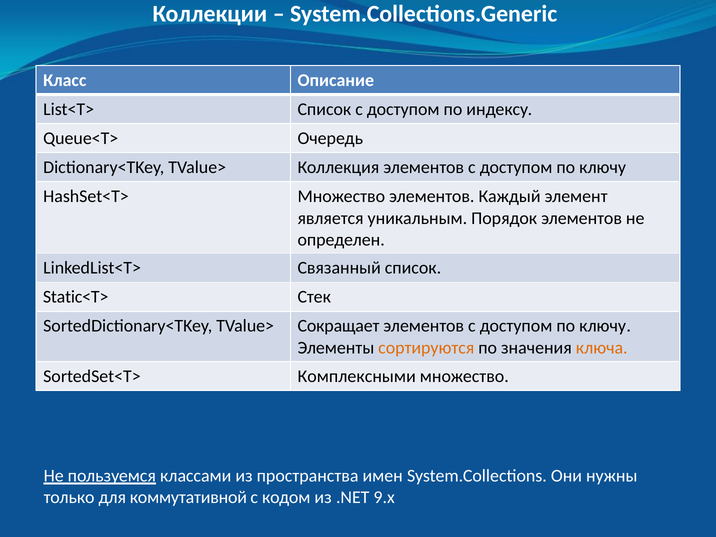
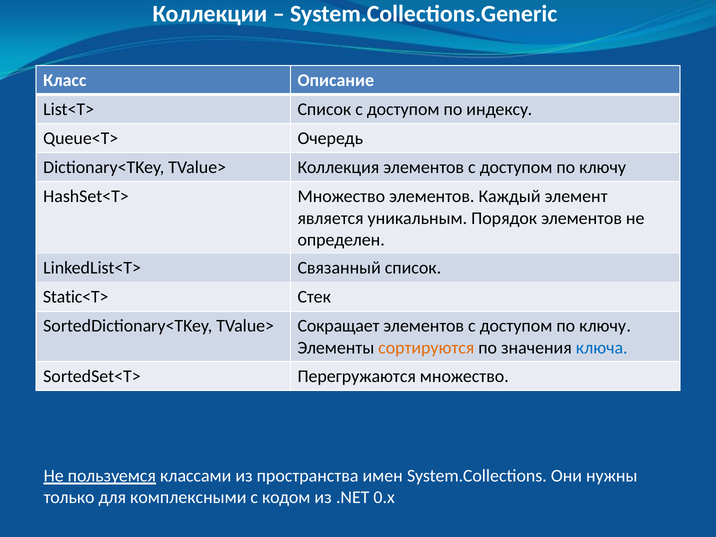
ключа colour: orange -> blue (602, 348)
Комплексными: Комплексными -> Перегружаются (357, 376)
коммутативной: коммутативной -> комплексными (188, 497)
9.x: 9.x -> 0.x (384, 497)
